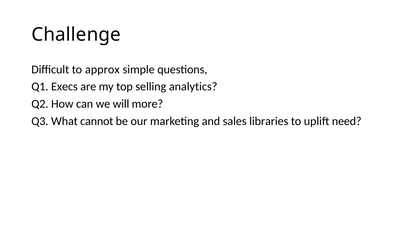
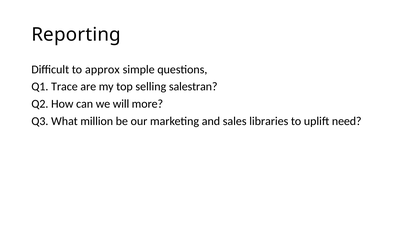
Challenge: Challenge -> Reporting (76, 35)
Execs: Execs -> Trace (64, 87)
analytics: analytics -> salestran (193, 87)
cannot: cannot -> million (97, 121)
